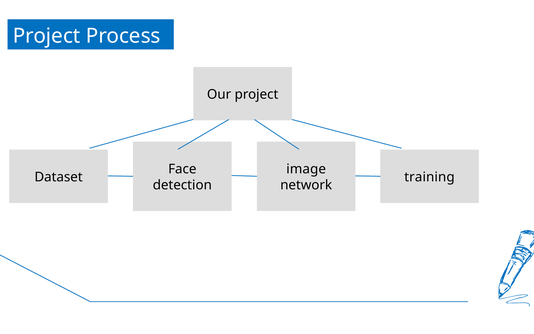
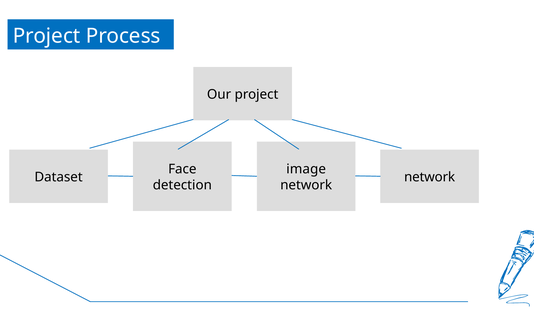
Dataset training: training -> network (430, 177)
